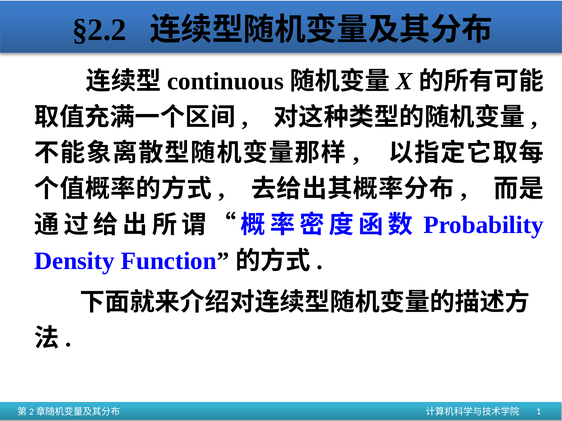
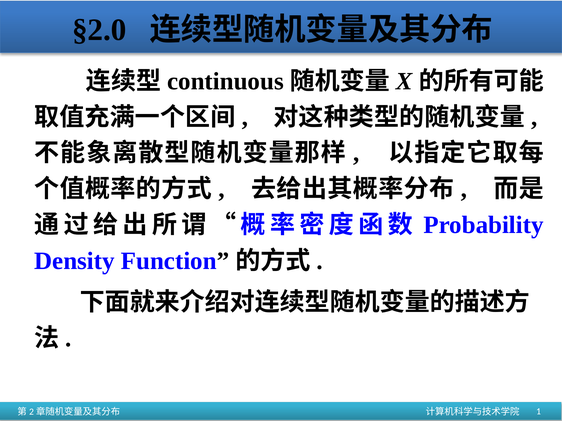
§2.2: §2.2 -> §2.0 (99, 30)
